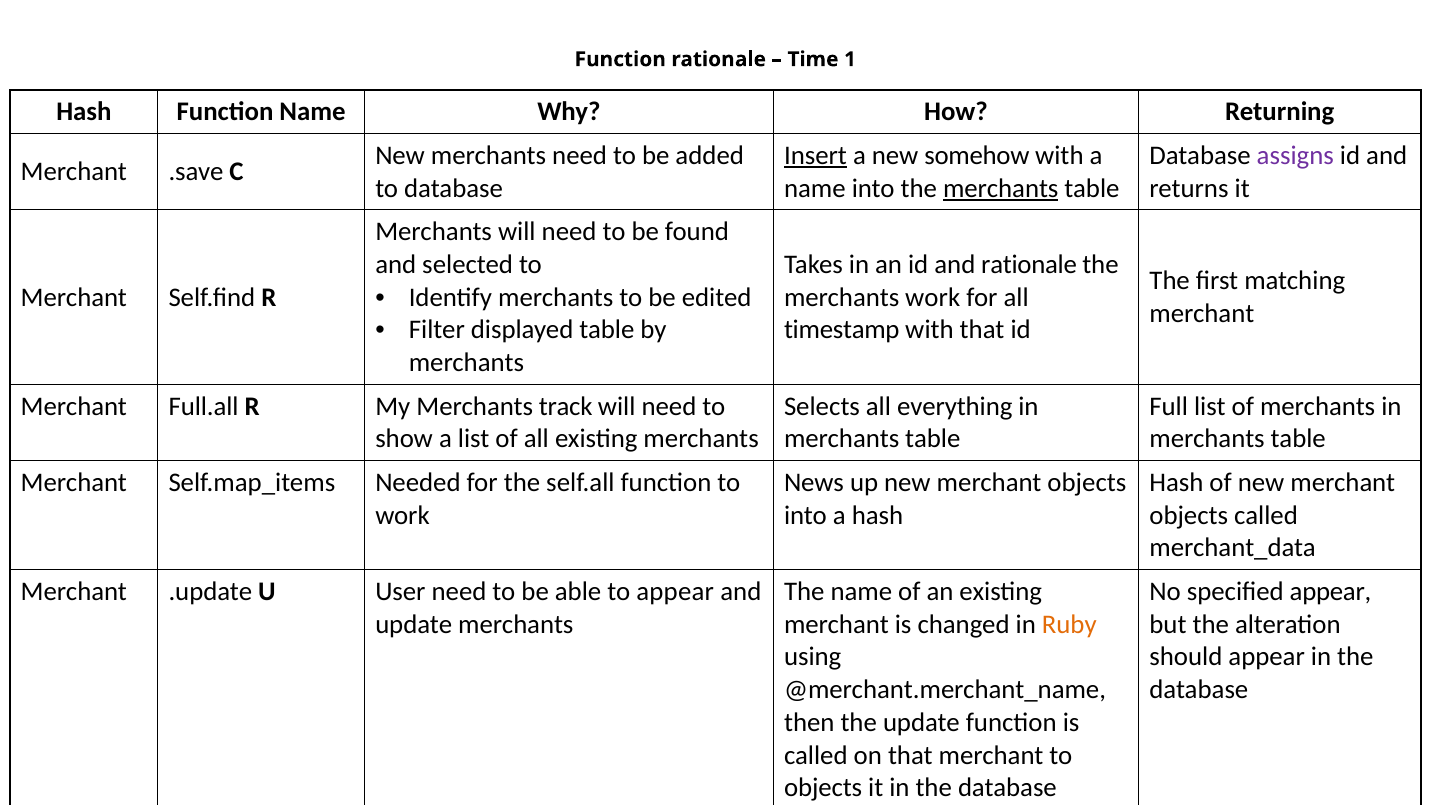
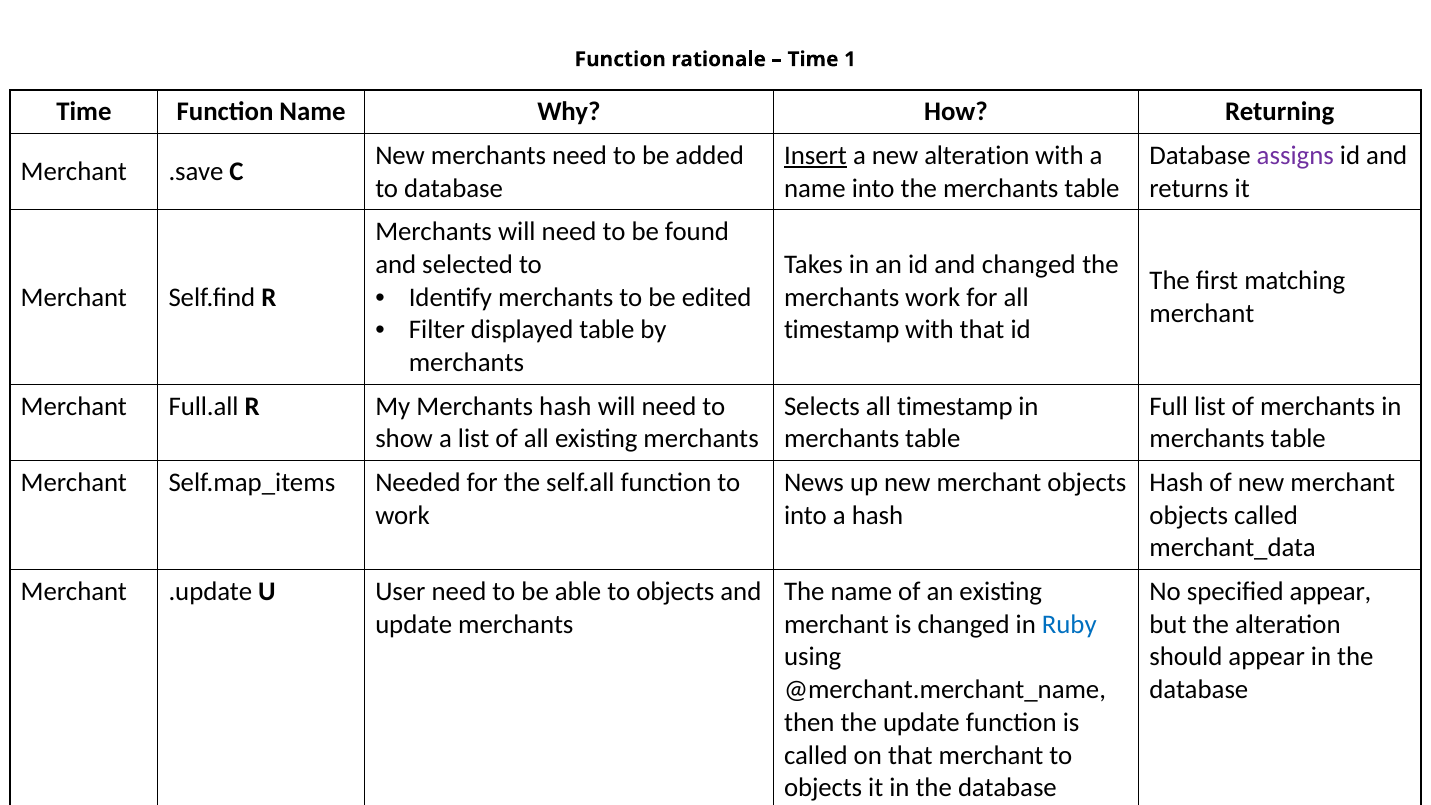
Hash: Hash -> Time (84, 112)
new somehow: somehow -> alteration (977, 155)
merchants underline: present -> none (1001, 188)
and rationale: rationale -> changed (1029, 264)
Merchants track: track -> hash (565, 406)
Selects all everything: everything -> timestamp (955, 406)
able to appear: appear -> objects (675, 592)
Ruby colour: orange -> blue (1069, 624)
